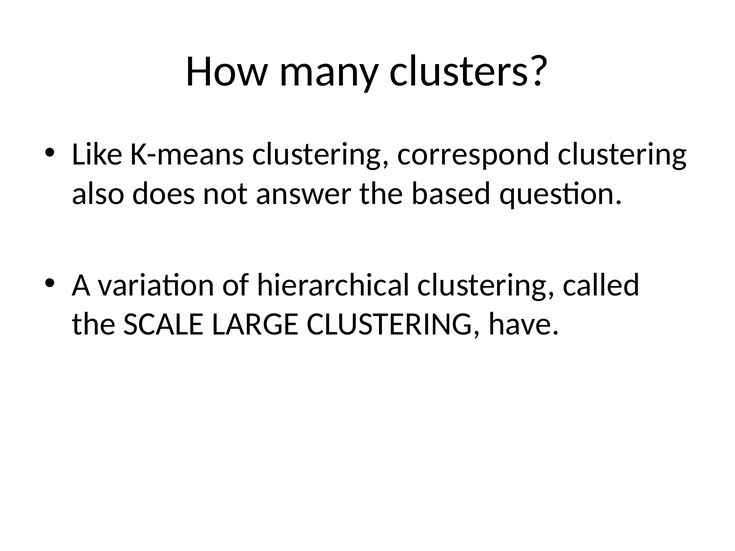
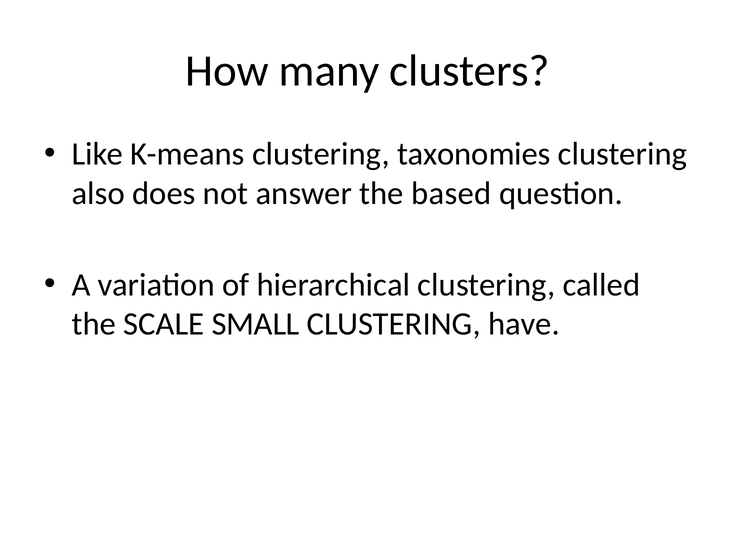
correspond: correspond -> taxonomies (474, 154)
LARGE: LARGE -> SMALL (256, 324)
